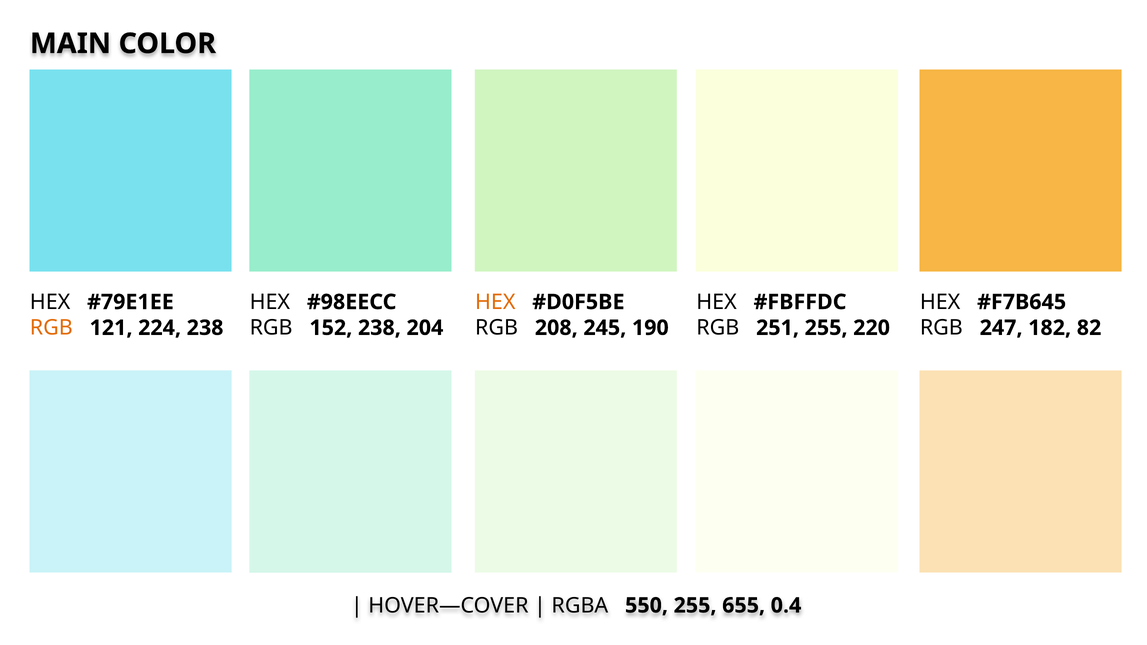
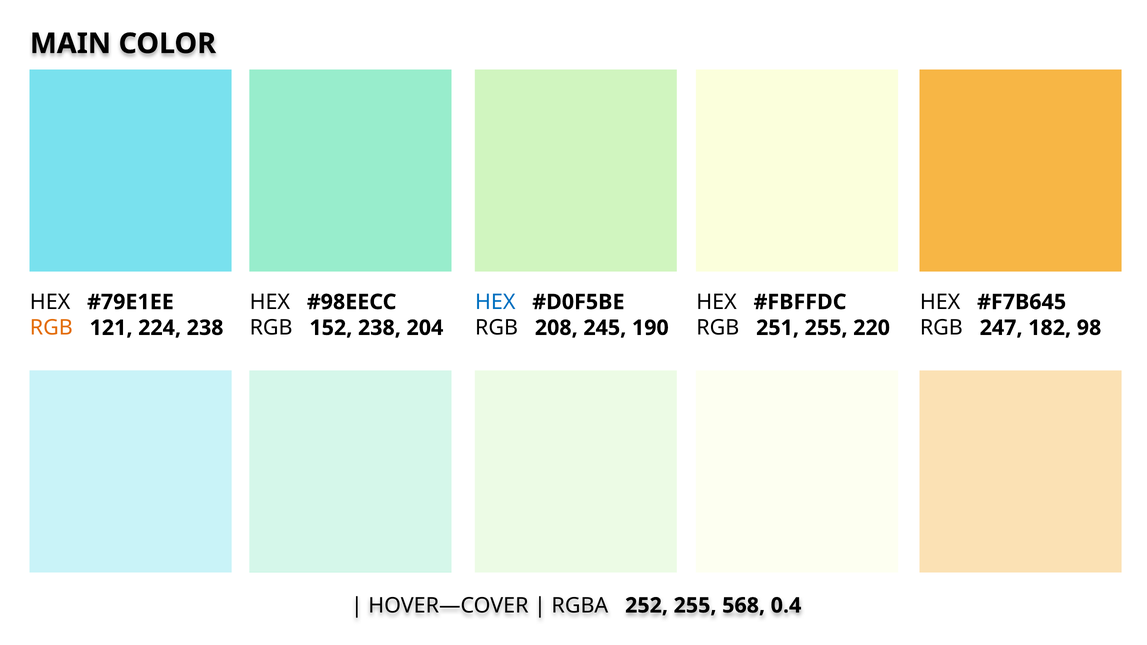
HEX colour: orange -> blue (495, 302)
82: 82 -> 98 (1089, 328)
550: 550 -> 252 (647, 606)
655: 655 -> 568 (744, 606)
